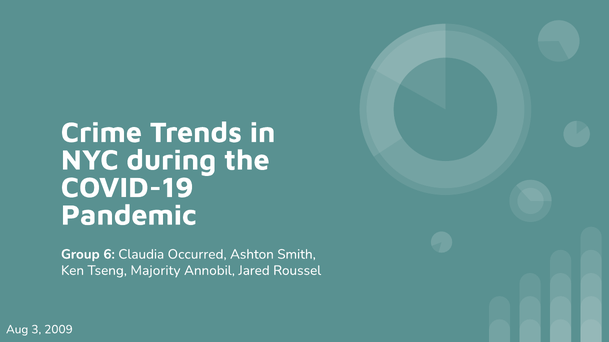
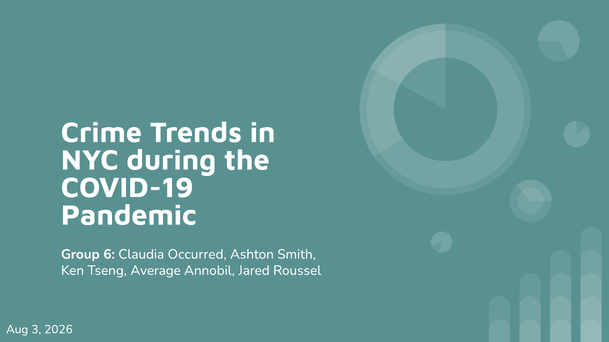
Majority: Majority -> Average (156, 271)
2009: 2009 -> 2026 (58, 330)
